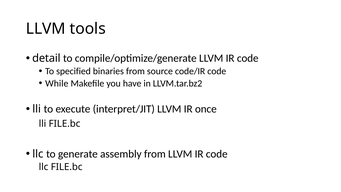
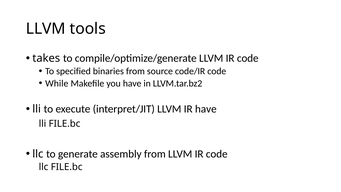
detail: detail -> takes (46, 58)
IR once: once -> have (206, 109)
